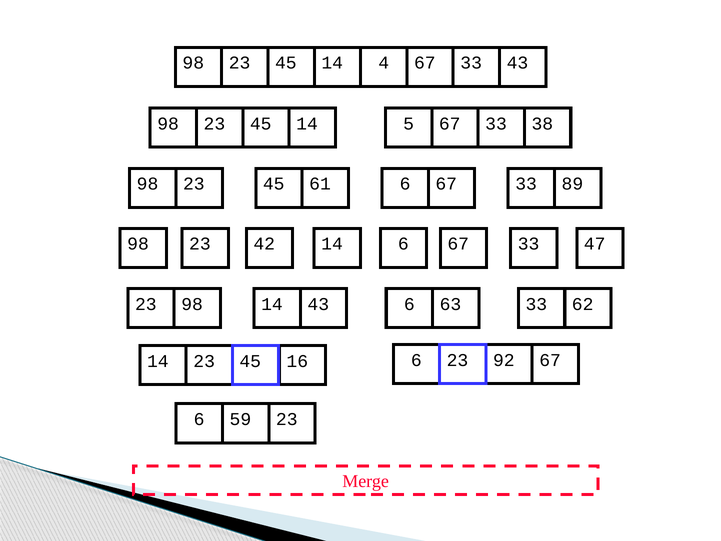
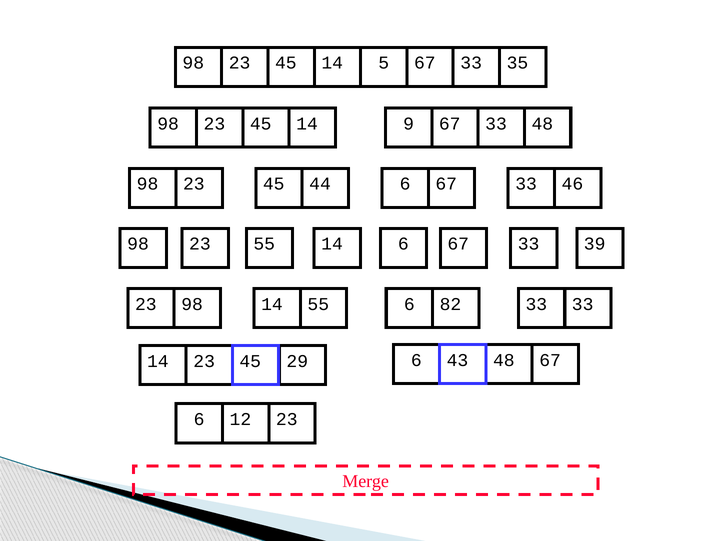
4: 4 -> 5 (384, 63)
43: 43 -> 35 (517, 63)
5: 5 -> 9 (409, 124)
98 38: 38 -> 48 (542, 124)
61: 61 -> 44 (320, 184)
89: 89 -> 46 (572, 184)
42: 42 -> 55 (264, 244)
47: 47 -> 39 (595, 244)
43: 43 -> 55 (318, 304)
63: 63 -> 82 (450, 304)
62: 62 -> 33 (583, 304)
16: 16 -> 29 (297, 361)
23: 23 -> 43 (457, 360)
6 92: 92 -> 48 (504, 360)
59: 59 -> 12 (240, 419)
